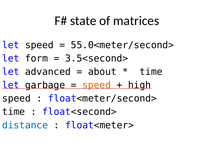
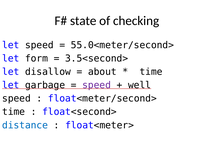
matrices: matrices -> checking (136, 21)
advanced: advanced -> disallow (48, 72)
speed colour: orange -> purple (97, 85)
high: high -> well (140, 85)
